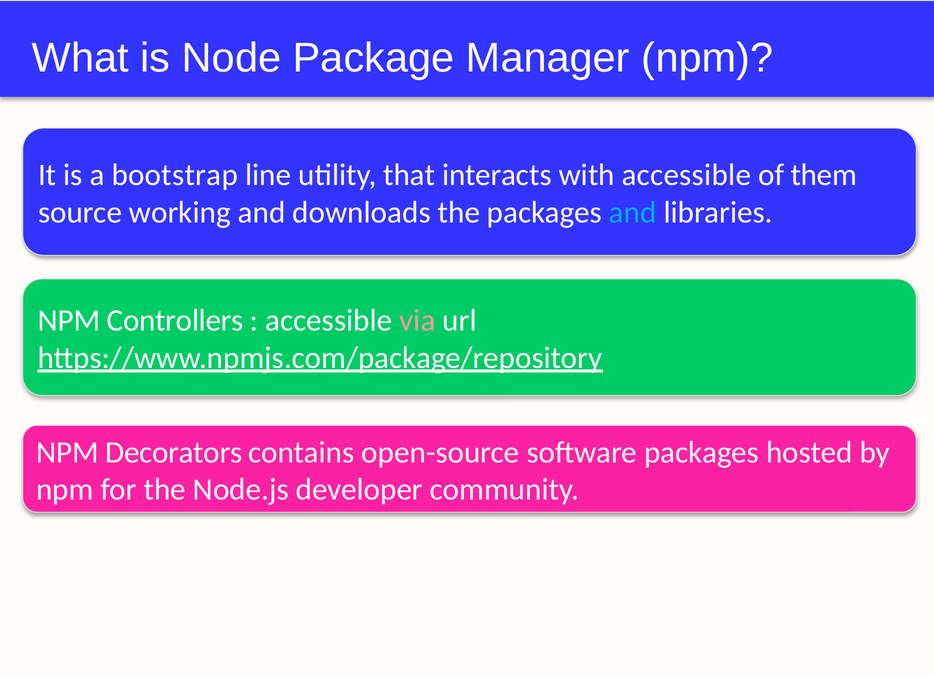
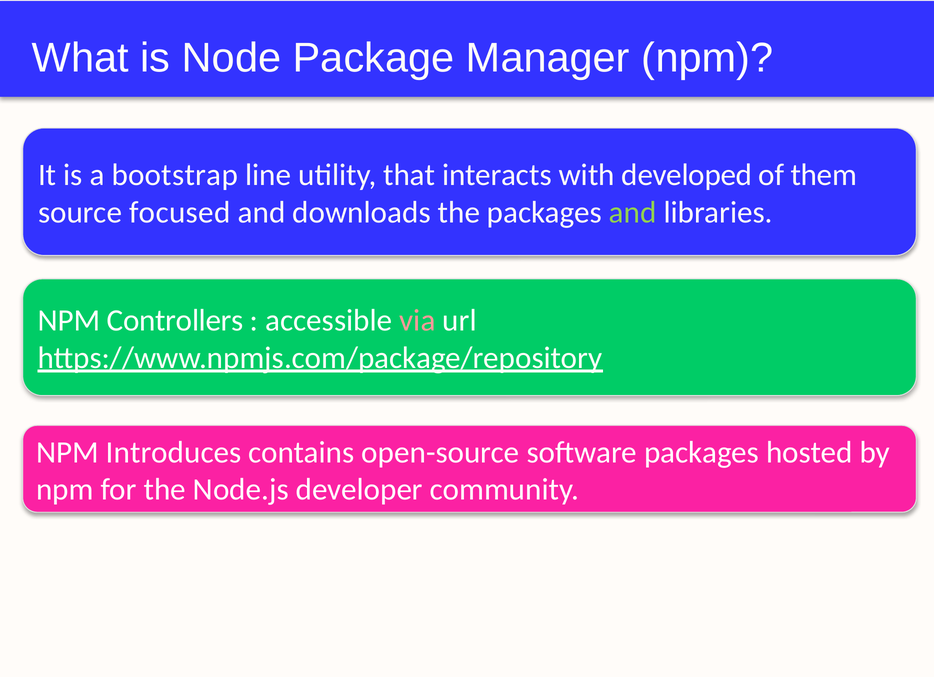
with accessible: accessible -> developed (687, 175)
working: working -> focused (180, 213)
and colour: light blue -> light green (633, 213)
Decorators: Decorators -> Introduces (174, 452)
